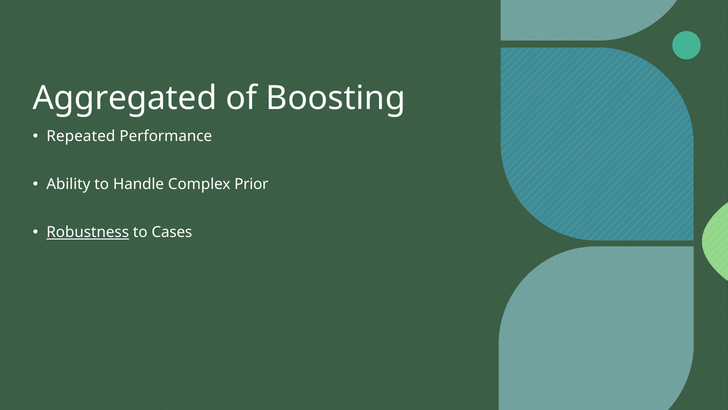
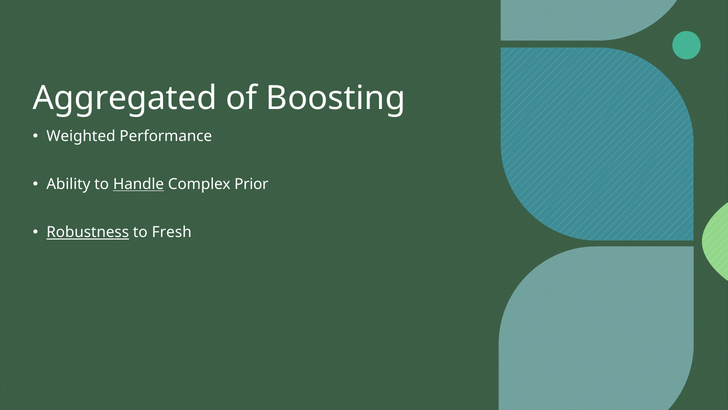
Repeated: Repeated -> Weighted (81, 136)
Handle underline: none -> present (138, 184)
Cases: Cases -> Fresh (172, 232)
